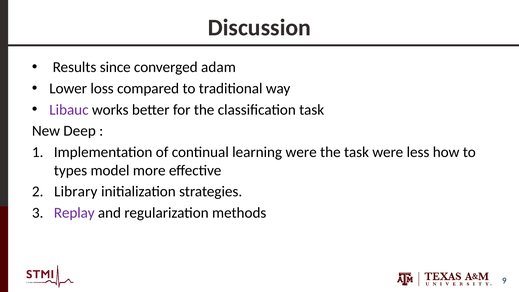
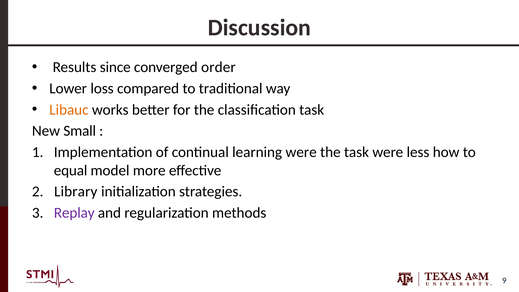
adam: adam -> order (218, 67)
Libauc colour: purple -> orange (69, 110)
Deep: Deep -> Small (80, 131)
types: types -> equal (71, 170)
